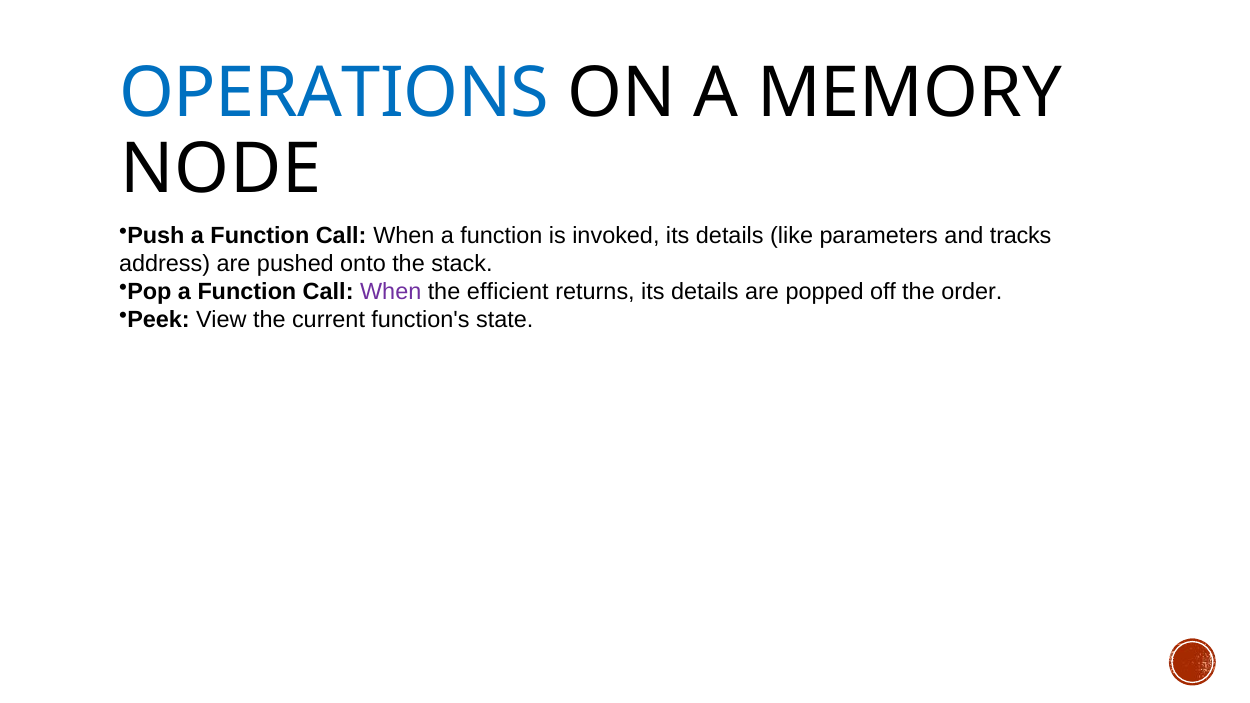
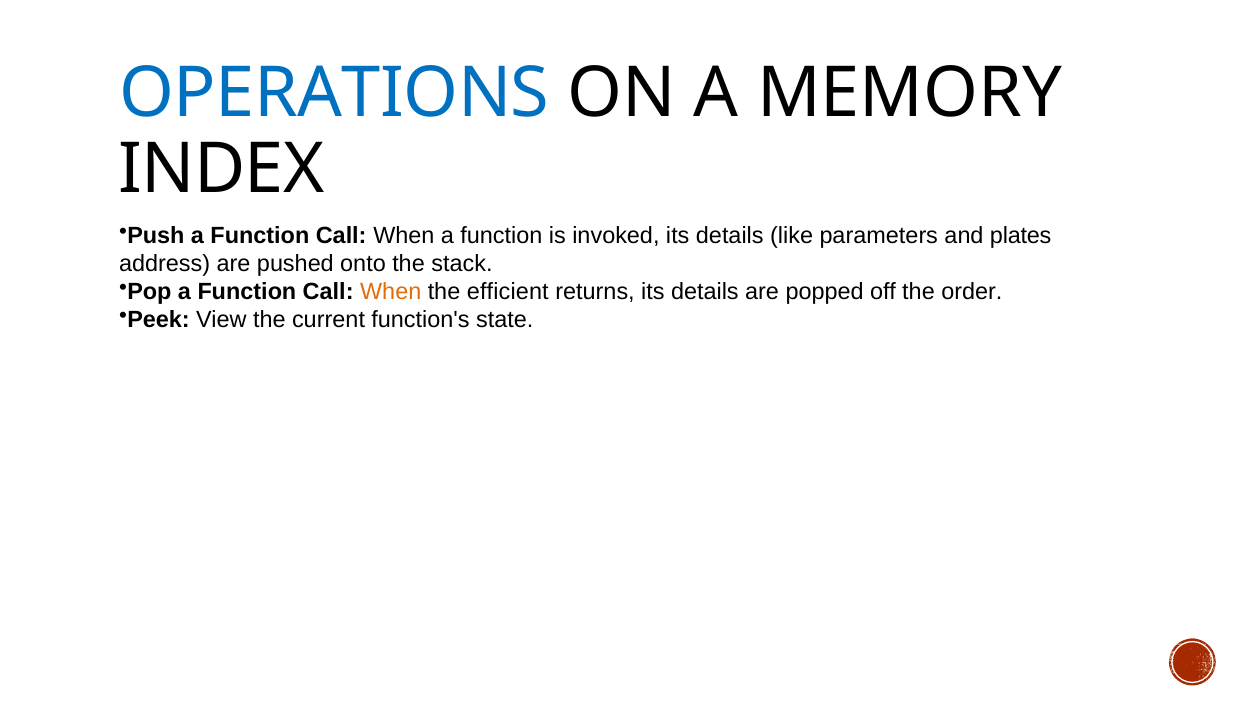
NODE: NODE -> INDEX (222, 170)
tracks: tracks -> plates (1021, 236)
When colour: purple -> orange (391, 292)
